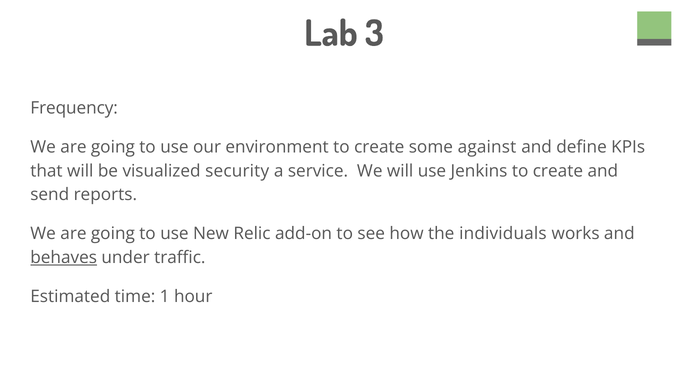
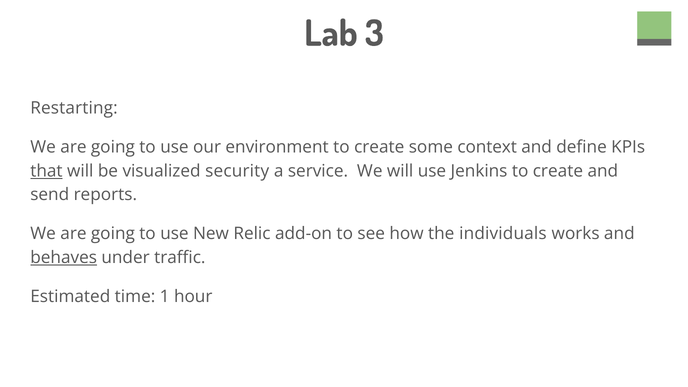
Frequency: Frequency -> Restarting (74, 108)
against: against -> context (487, 147)
that underline: none -> present (46, 171)
